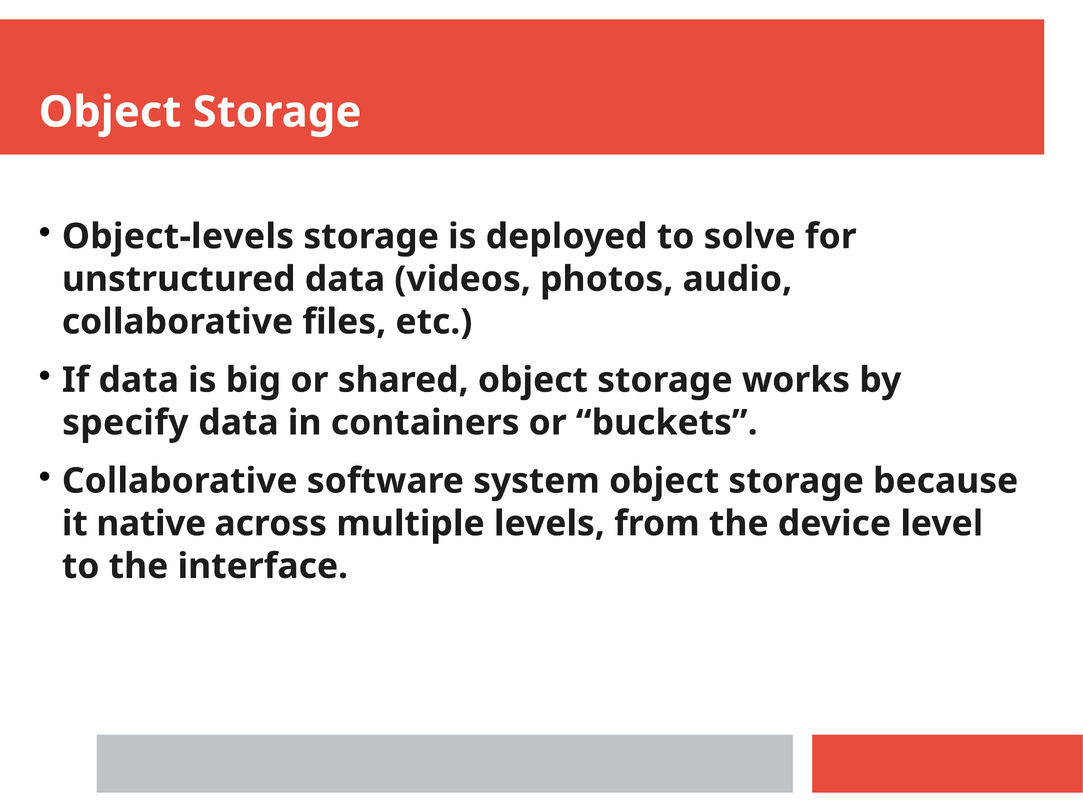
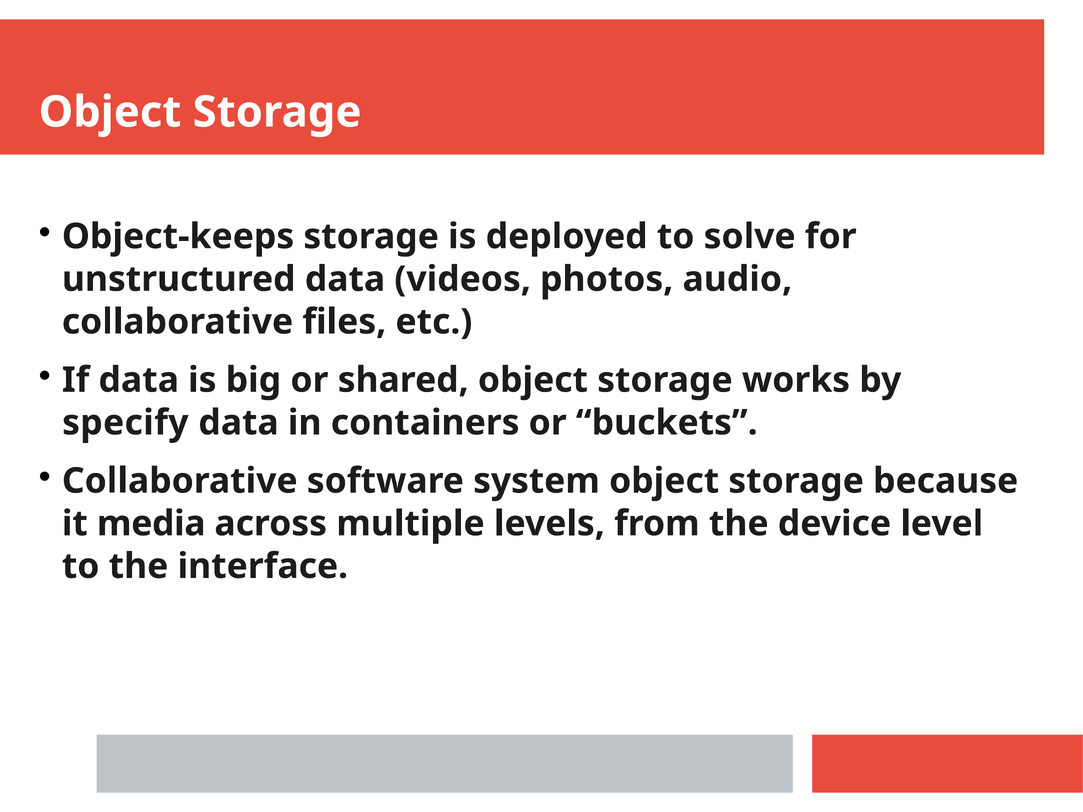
Object-levels: Object-levels -> Object-keeps (178, 237)
native: native -> media (151, 524)
